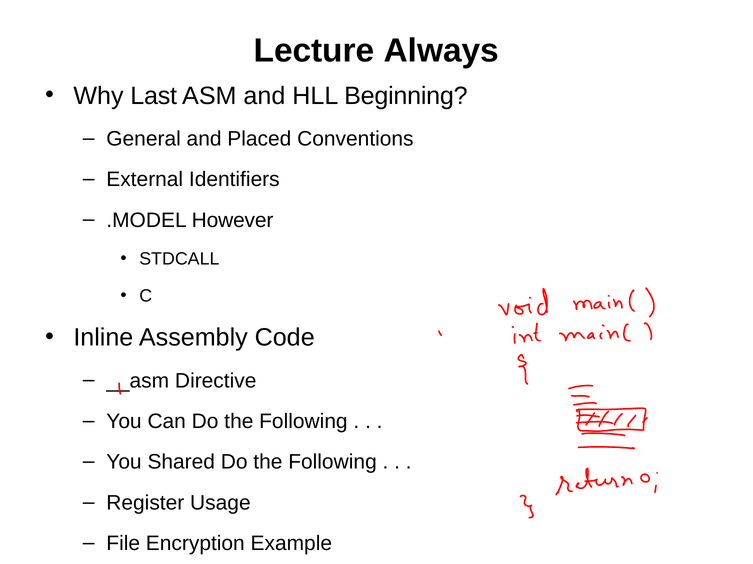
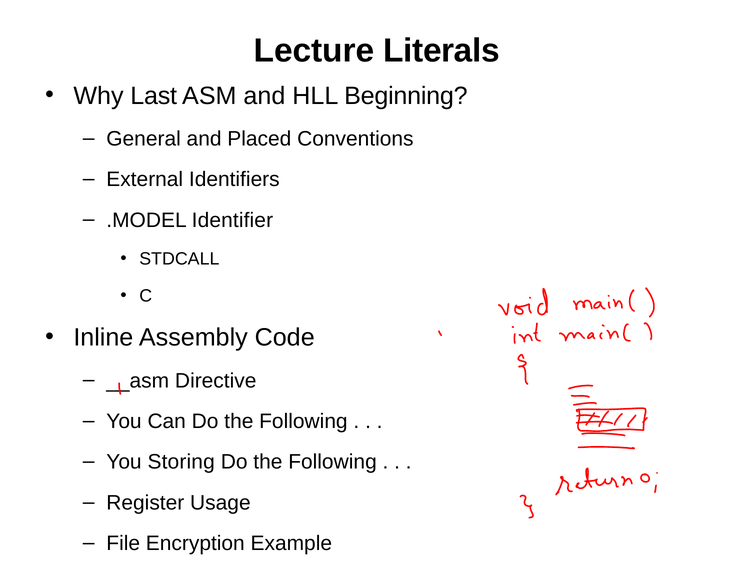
Always: Always -> Literals (441, 51)
However: However -> Identifier (232, 220)
Shared: Shared -> Storing (181, 463)
